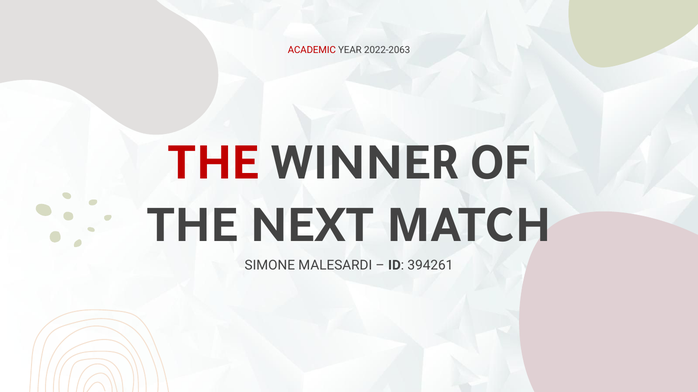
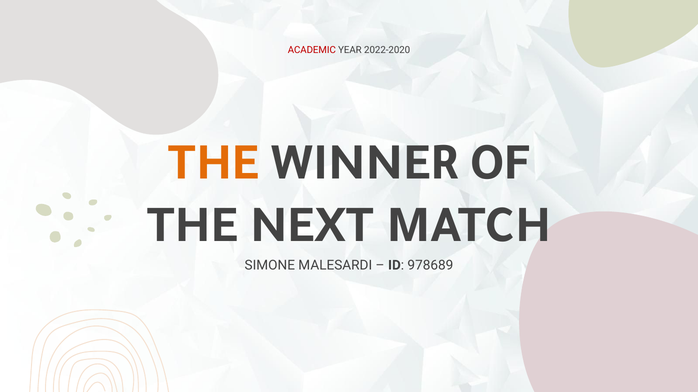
2022-2063: 2022-2063 -> 2022-2020 (387, 50)
THE colour: red -> orange (213, 162)
394261: 394261 -> 978689 (430, 266)
